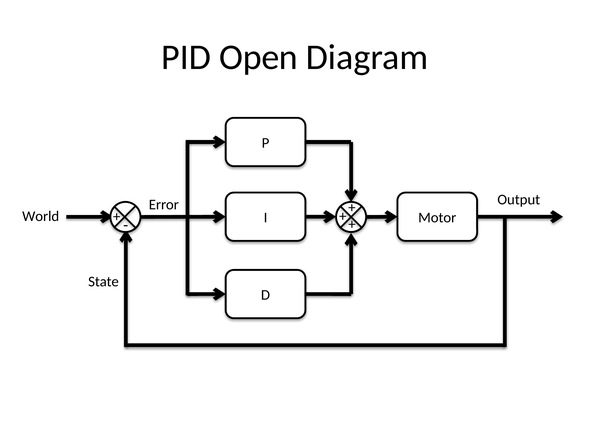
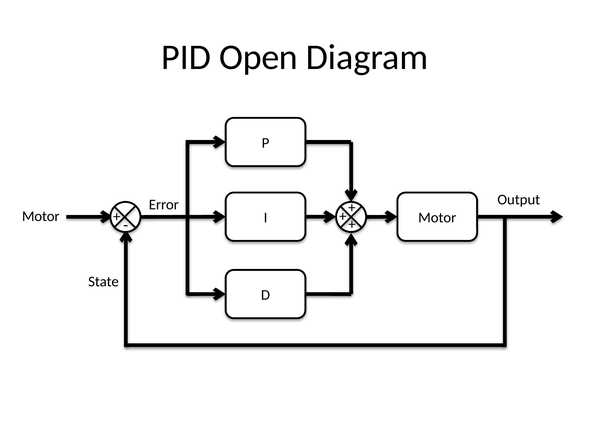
World: World -> Motor (41, 216)
